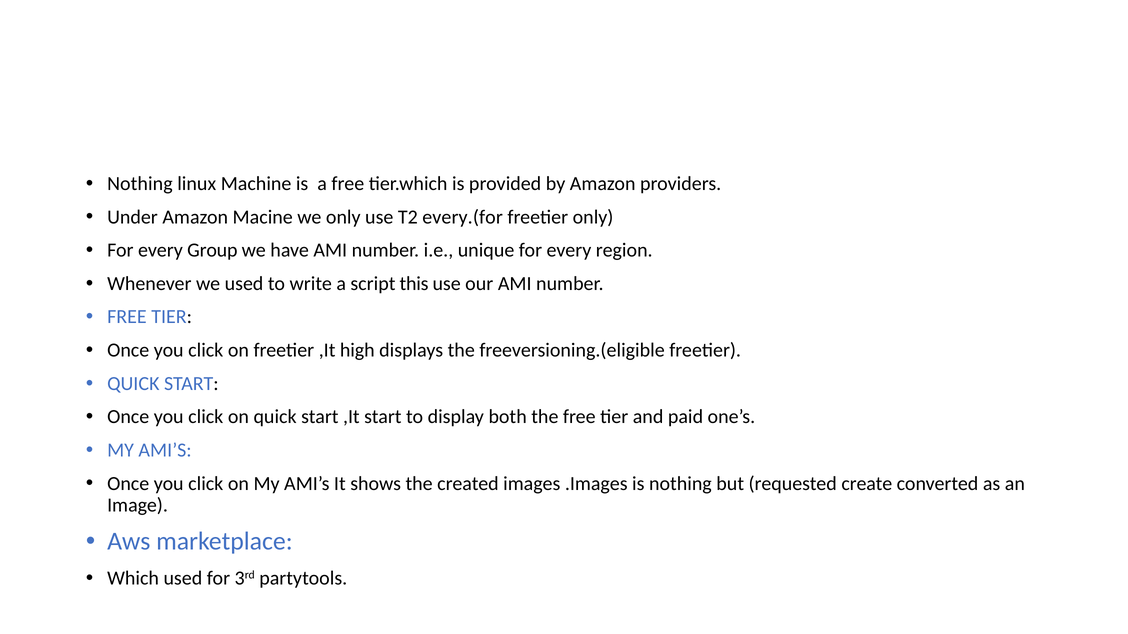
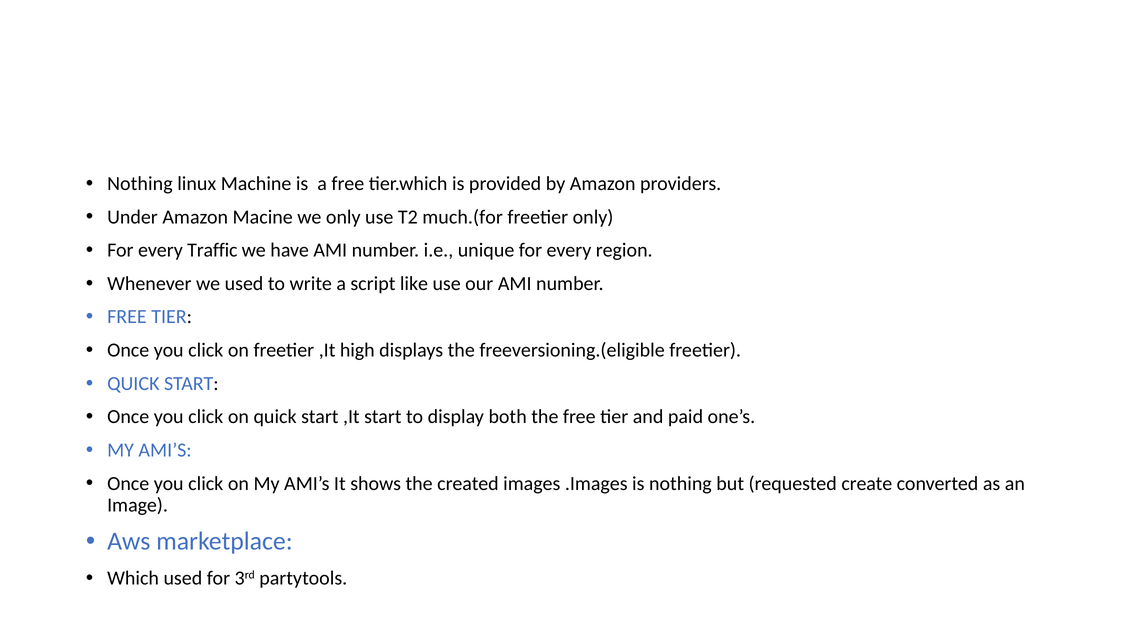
every.(for: every.(for -> much.(for (463, 217)
Group: Group -> Traffic (212, 250)
this: this -> like (414, 284)
